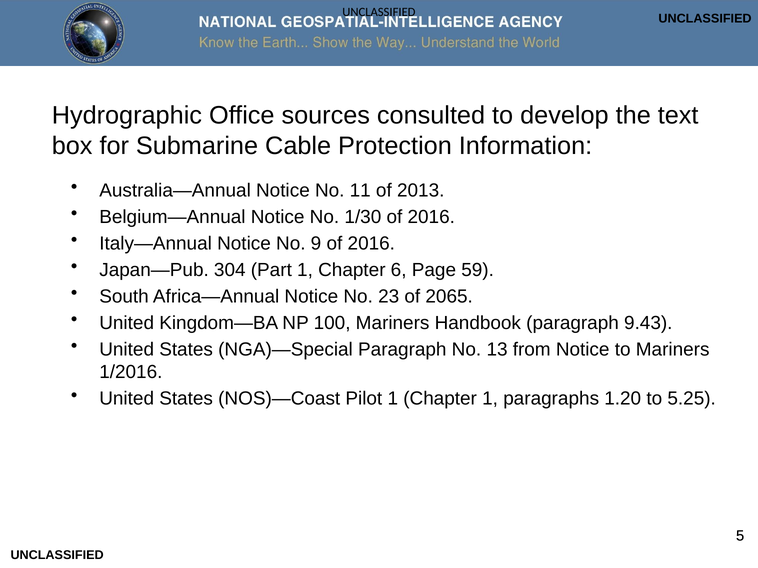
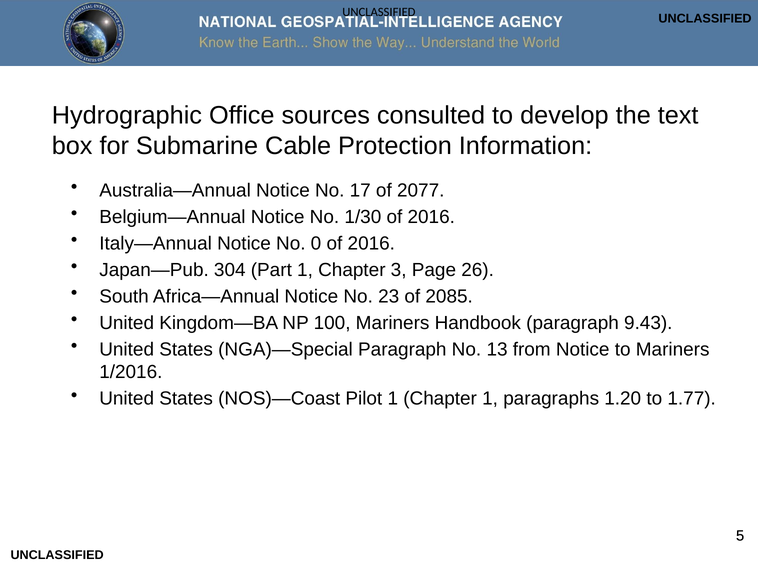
11: 11 -> 17 (360, 190)
2013: 2013 -> 2077 (421, 190)
9: 9 -> 0 (316, 243)
6: 6 -> 3 (399, 270)
59: 59 -> 26 (478, 270)
2065: 2065 -> 2085 (449, 297)
5.25: 5.25 -> 1.77 (692, 399)
